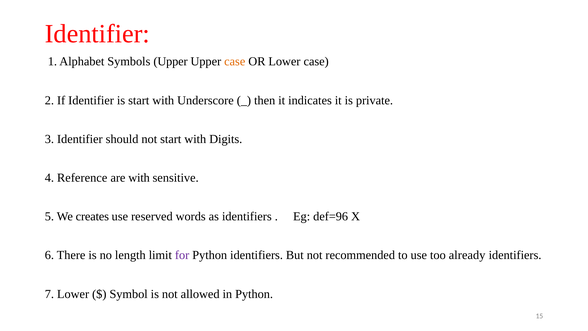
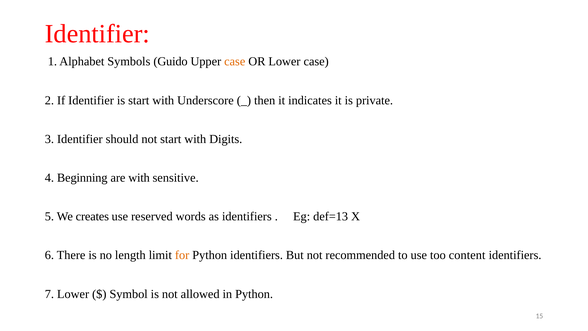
Symbols Upper: Upper -> Guido (171, 61)
Reference: Reference -> Beginning (82, 178)
def=96: def=96 -> def=13 (331, 216)
for colour: purple -> orange (182, 255)
already: already -> content (467, 255)
